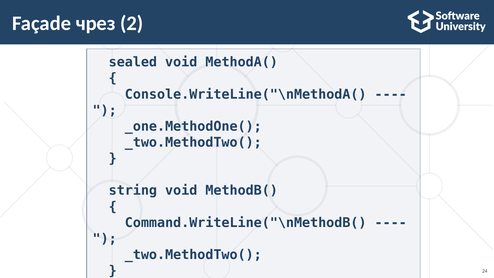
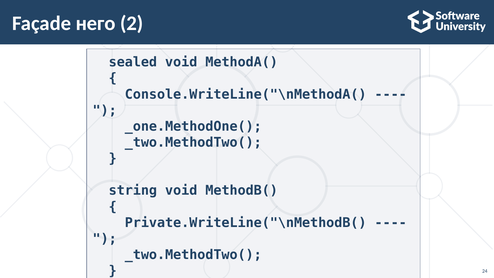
чрез: чрез -> него (96, 23)
Command.WriteLine("\nMethodB(: Command.WriteLine("\nMethodB( -> Private.WriteLine("\nMethodB( (246, 223)
